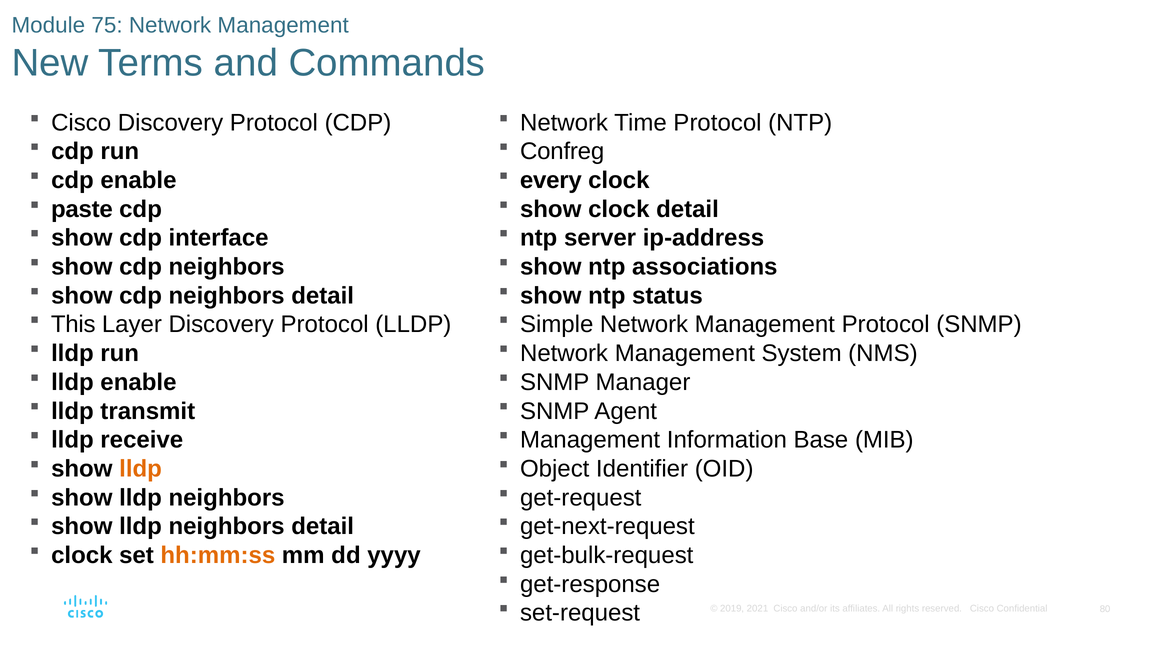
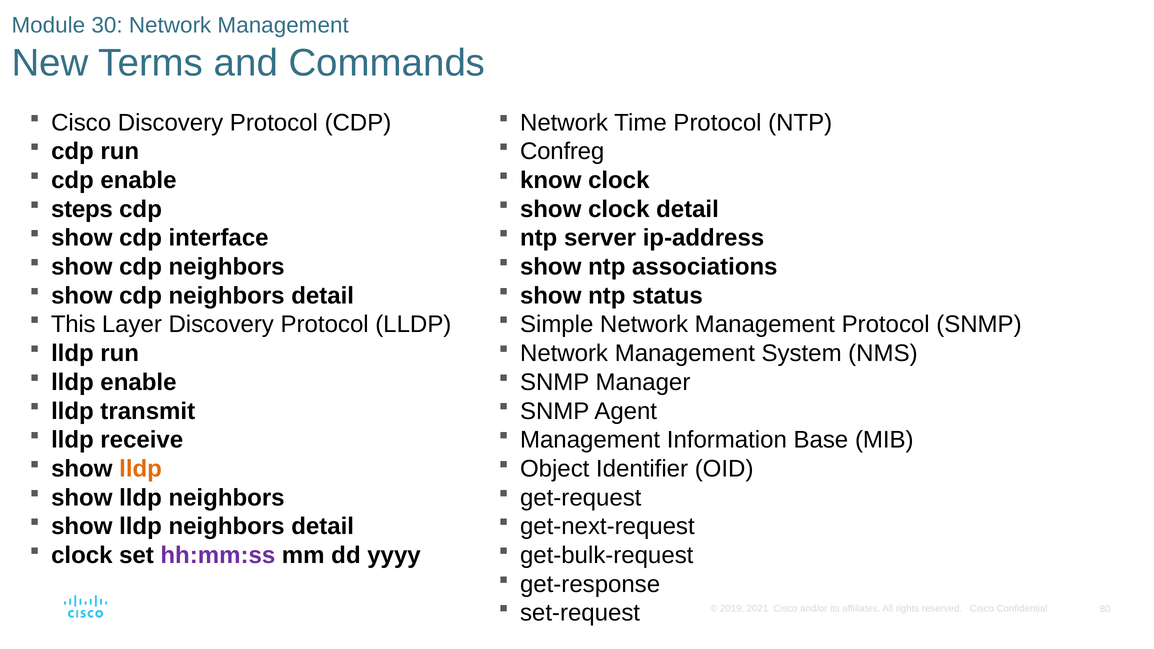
75: 75 -> 30 (107, 25)
every: every -> know (551, 180)
paste: paste -> steps (82, 209)
hh:mm:ss colour: orange -> purple (218, 555)
